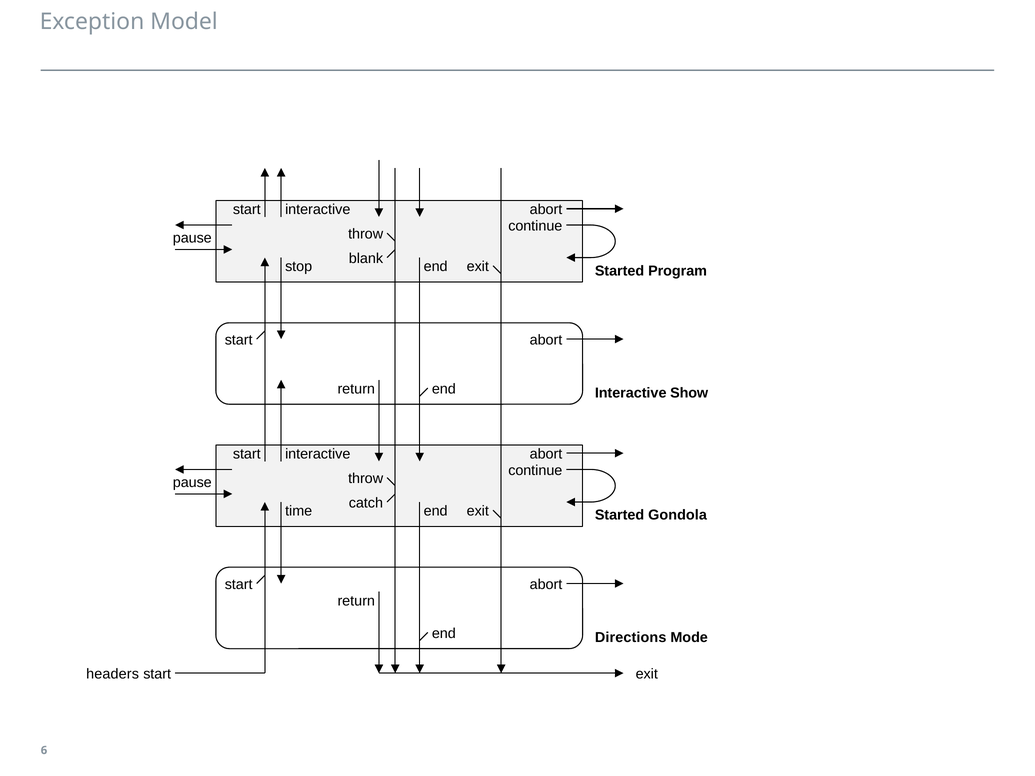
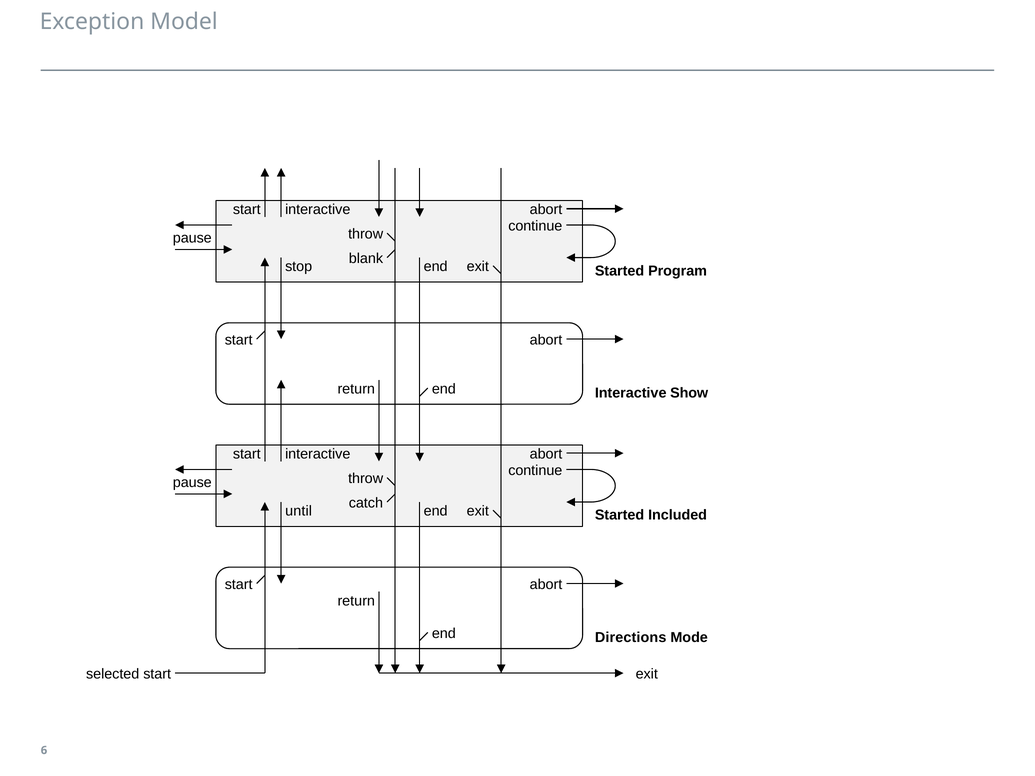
time: time -> until (299, 511)
Gondola: Gondola -> Included (678, 515)
headers: headers -> selected (113, 674)
